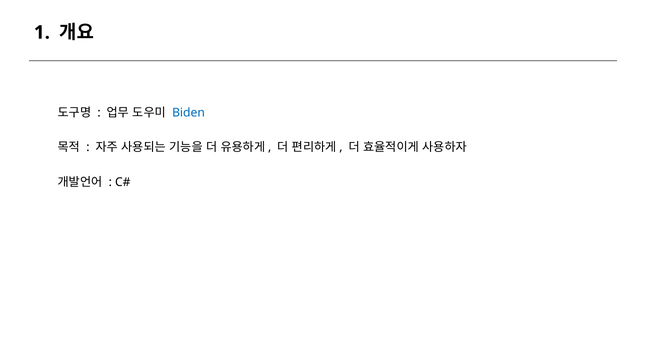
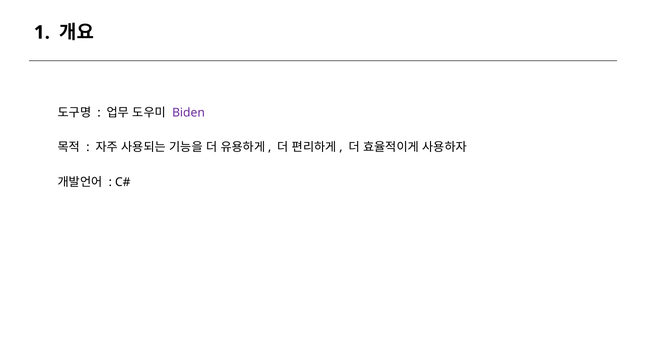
Biden colour: blue -> purple (189, 113)
